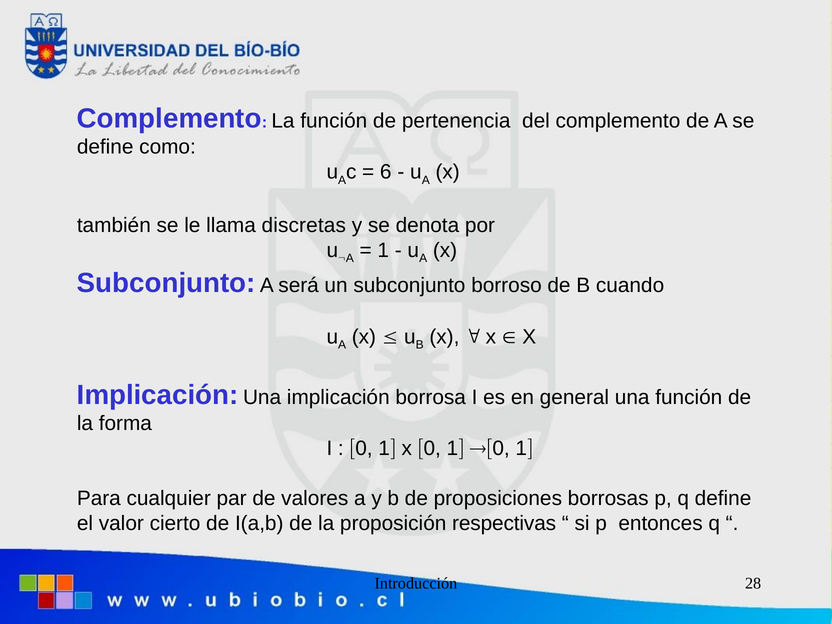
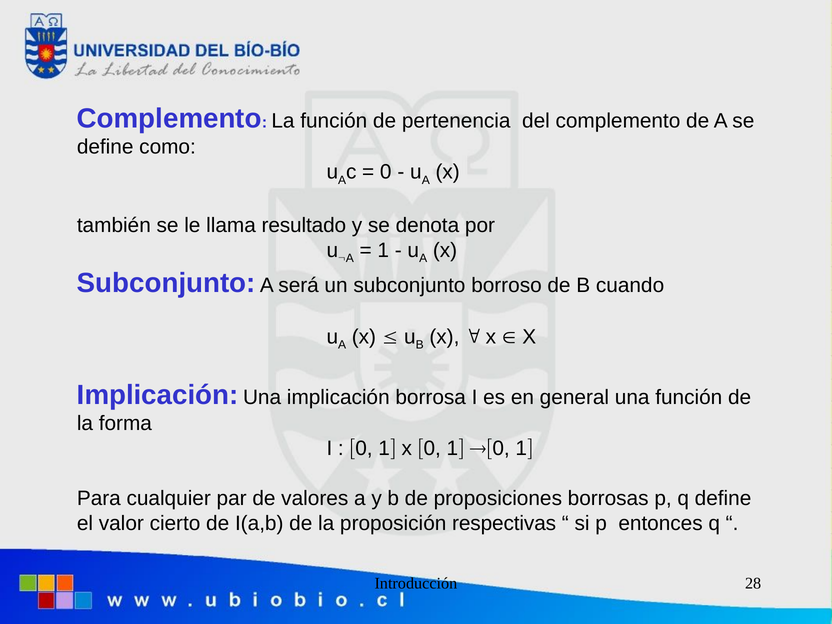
6: 6 -> 0 (386, 172)
discretas: discretas -> resultado (304, 225)
